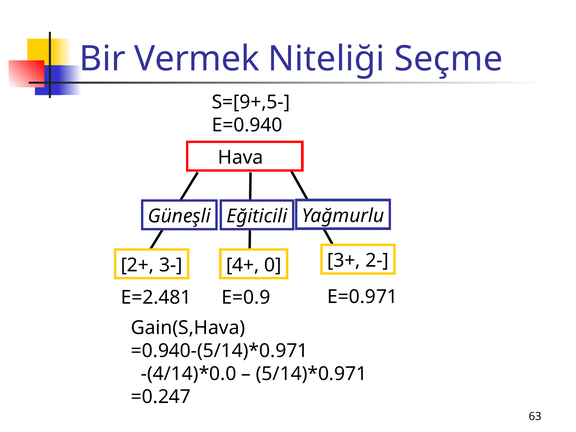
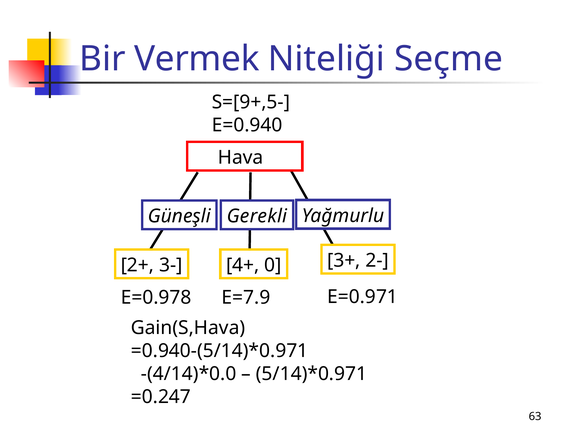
Eğiticili: Eğiticili -> Gerekli (257, 216)
E=2.481: E=2.481 -> E=0.978 (156, 297)
E=0.9: E=0.9 -> E=7.9 (246, 297)
